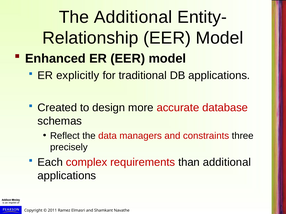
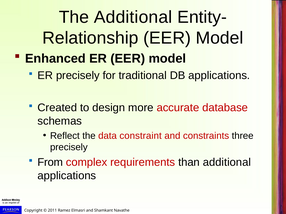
ER explicitly: explicitly -> precisely (78, 76)
managers: managers -> constraint (141, 136)
Each: Each -> From (50, 163)
